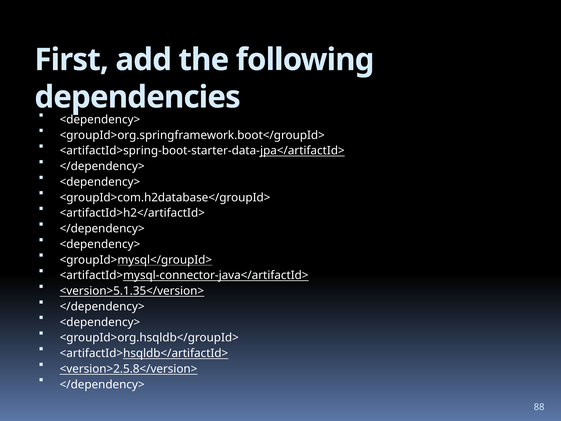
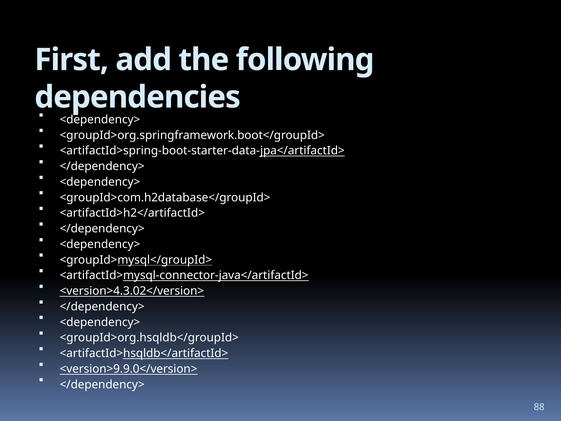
<version>5.1.35</version>: <version>5.1.35</version> -> <version>4.3.02</version> (132, 291)
<version>2.5.8</version>: <version>2.5.8</version> -> <version>9.9.0</version> (129, 369)
